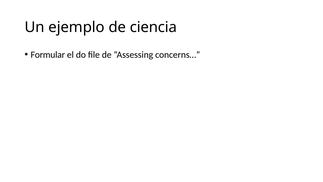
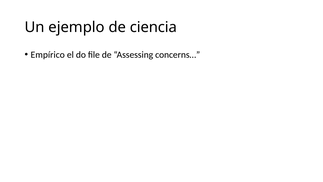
Formular: Formular -> Empírico (48, 55)
